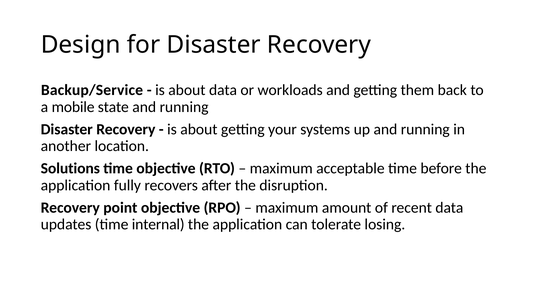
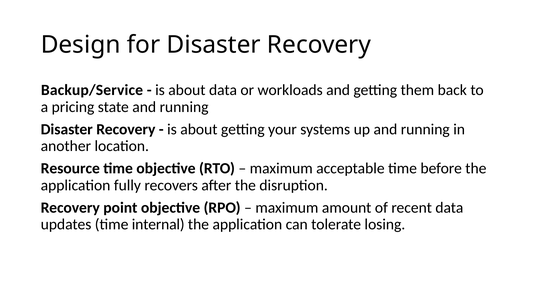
mobile: mobile -> pricing (73, 107)
Solutions: Solutions -> Resource (70, 169)
